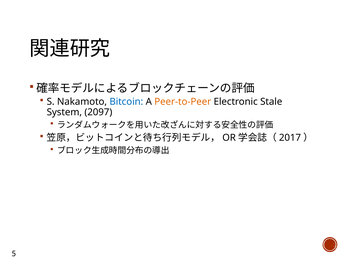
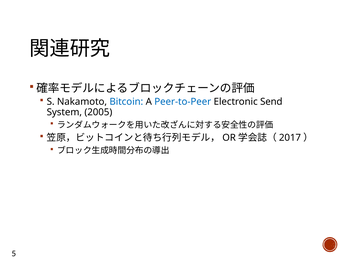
Peer-to-Peer colour: orange -> blue (183, 102)
Stale: Stale -> Send (271, 102)
2097: 2097 -> 2005 (98, 112)
